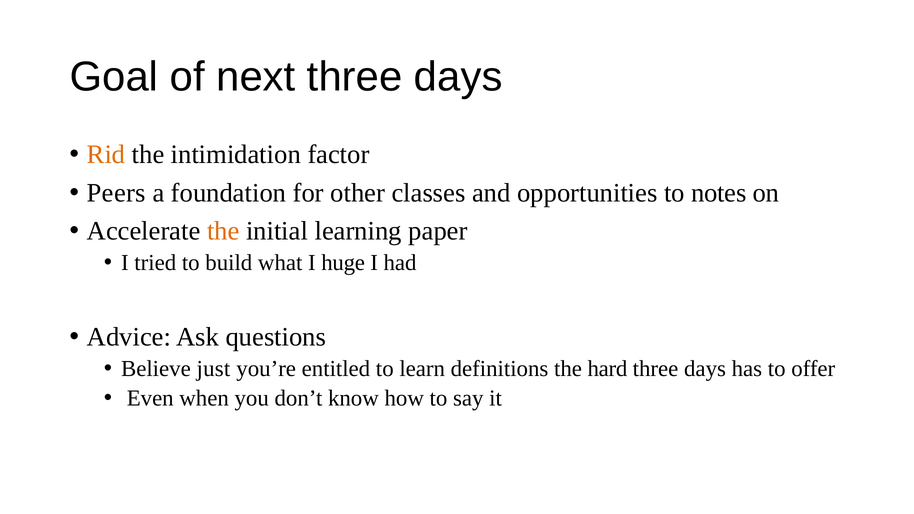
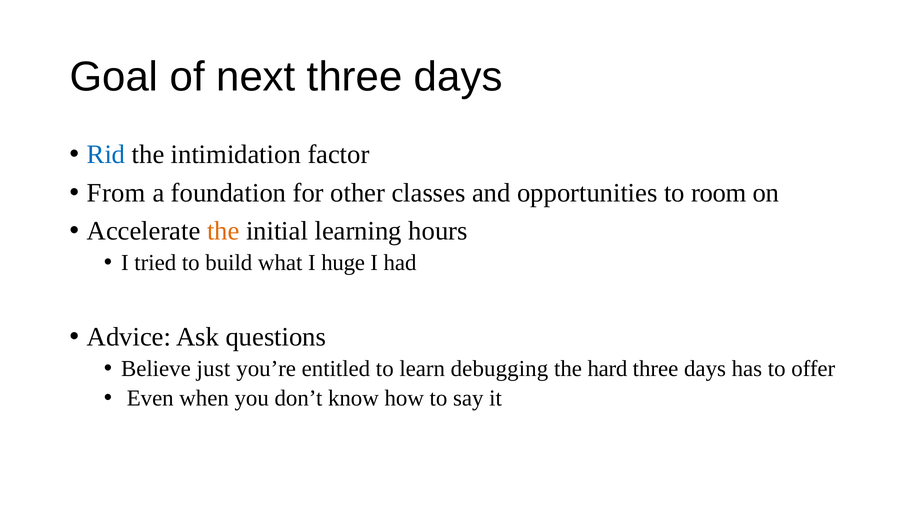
Rid colour: orange -> blue (106, 155)
Peers: Peers -> From (116, 193)
notes: notes -> room (719, 193)
paper: paper -> hours (438, 231)
definitions: definitions -> debugging (499, 369)
